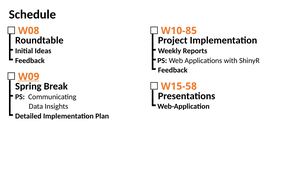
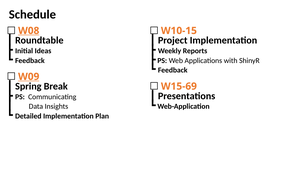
W08 underline: none -> present (29, 31)
W10-85: W10-85 -> W10-15 (179, 31)
W15-58: W15-58 -> W15-69 (179, 86)
